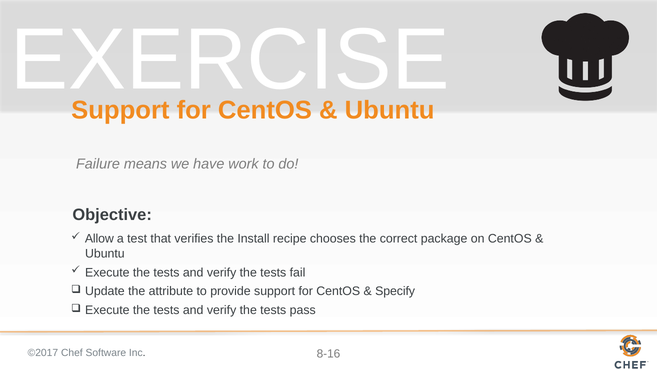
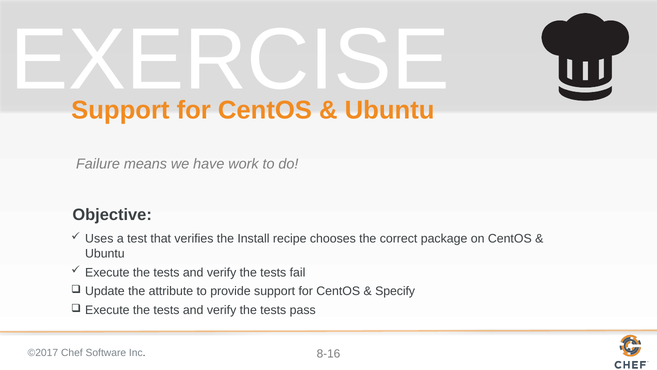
Allow: Allow -> Uses (99, 238)
